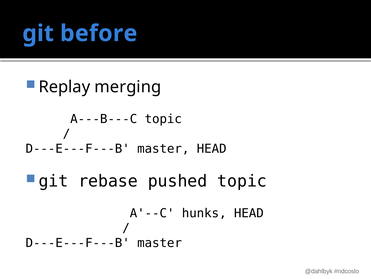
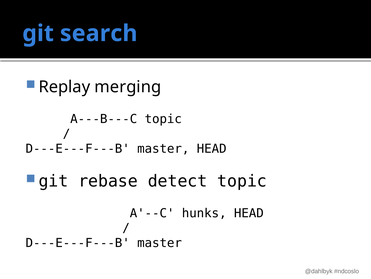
before: before -> search (99, 33)
pushed: pushed -> detect (178, 181)
